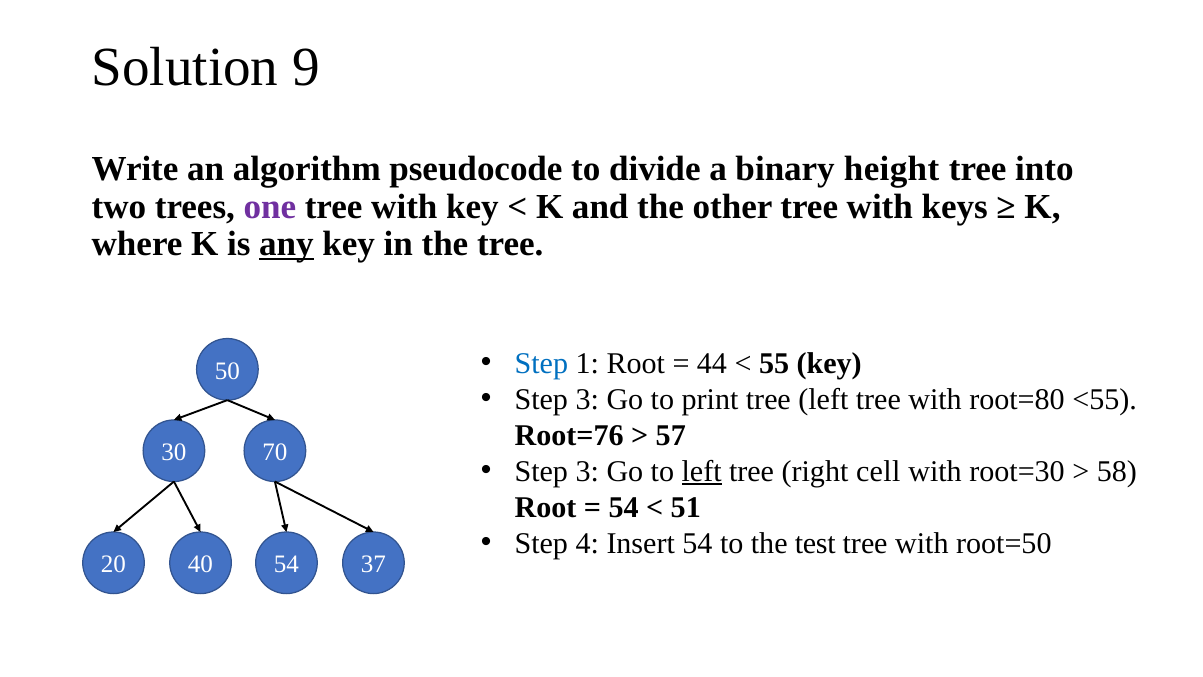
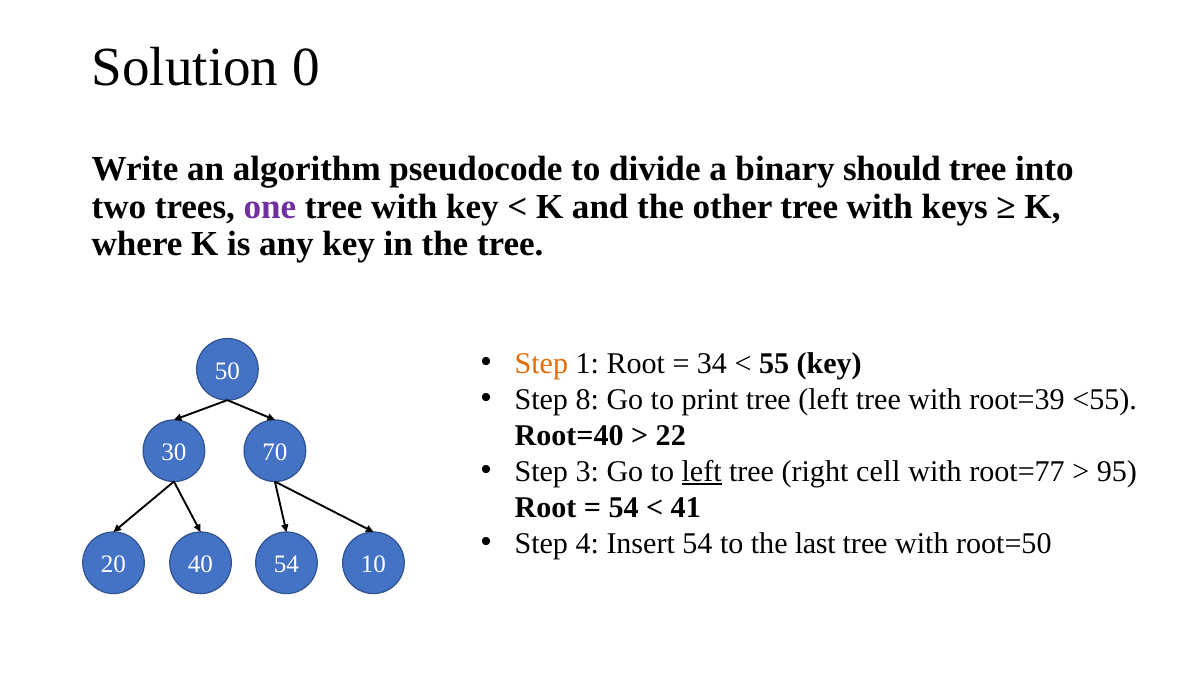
9: 9 -> 0 (306, 67)
height: height -> should (892, 169)
any underline: present -> none (287, 244)
Step colour: blue -> orange (541, 363)
44: 44 -> 34 (712, 363)
3: 3 -> 8 (587, 399)
root=80: root=80 -> root=39 (1017, 399)
Root=76: Root=76 -> Root=40 (569, 435)
57: 57 -> 22 (671, 435)
root=30: root=30 -> root=77 (1017, 471)
58: 58 -> 95 (1117, 471)
51: 51 -> 41 (686, 507)
test: test -> last (815, 543)
37: 37 -> 10 (373, 564)
